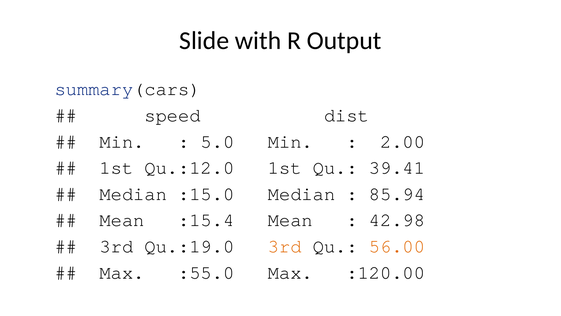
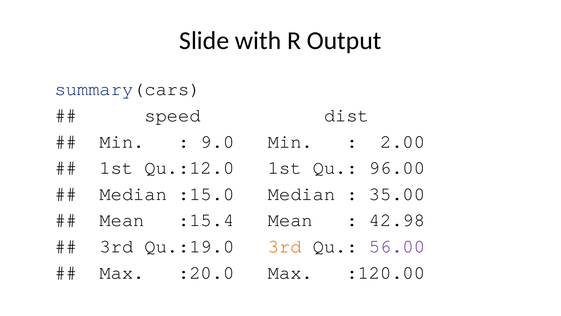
5.0: 5.0 -> 9.0 (217, 141)
39.41: 39.41 -> 96.00 (397, 167)
85.94: 85.94 -> 35.00 (397, 194)
56.00 colour: orange -> purple (397, 246)
:55.0: :55.0 -> :20.0 (206, 272)
